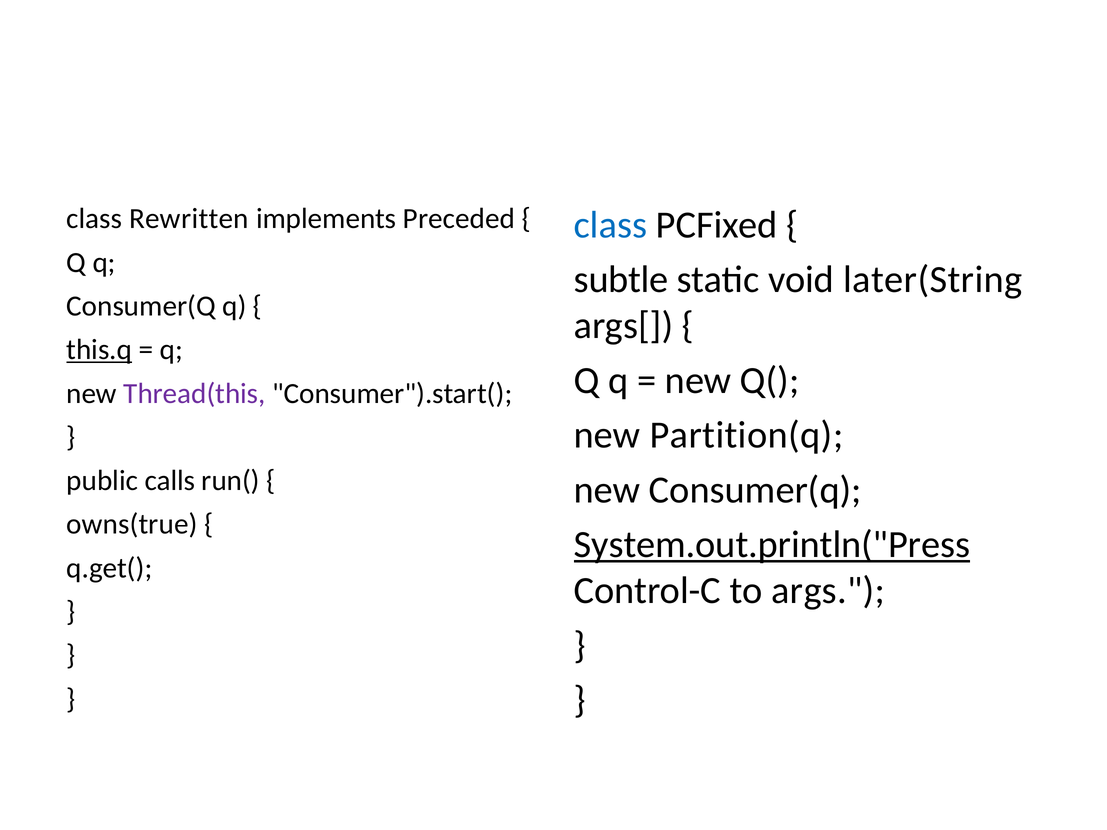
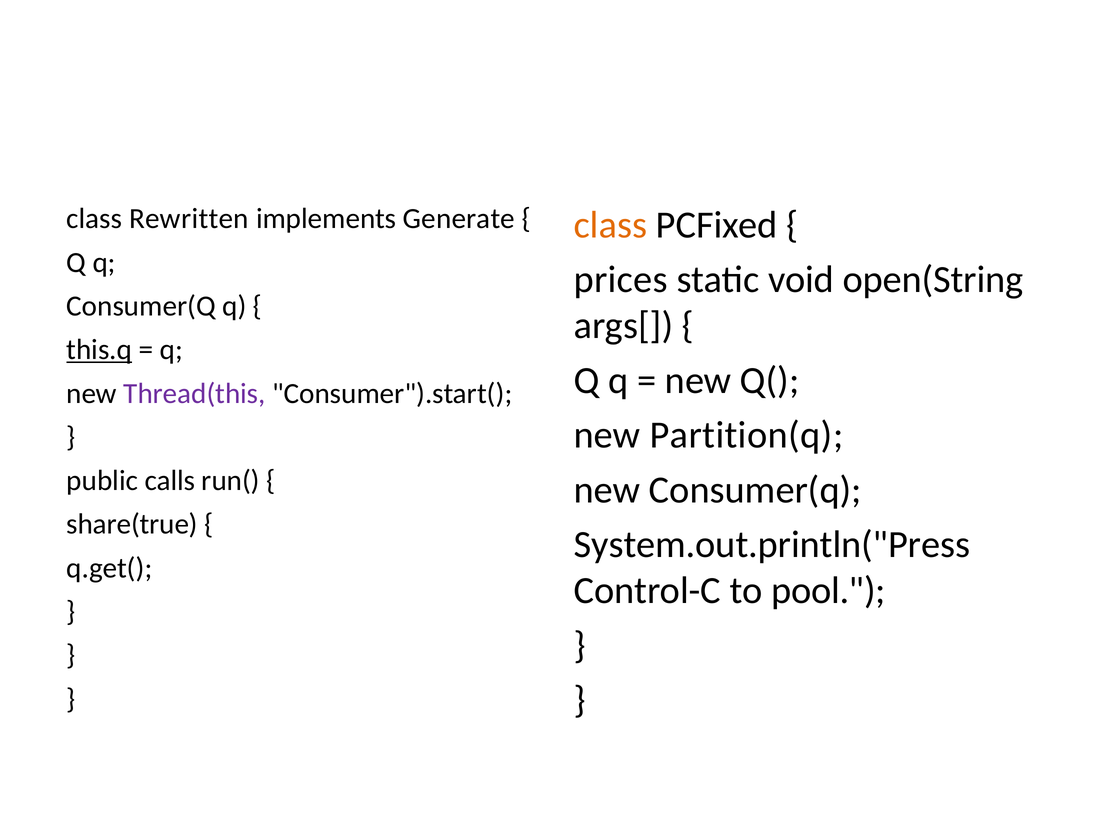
Preceded: Preceded -> Generate (459, 219)
class colour: blue -> orange (610, 225)
subtle: subtle -> prices (621, 280)
later(String: later(String -> open(String (933, 280)
owns(true: owns(true -> share(true (132, 525)
System.out.println("Press underline: present -> none (772, 545)
args: args -> pool (828, 591)
